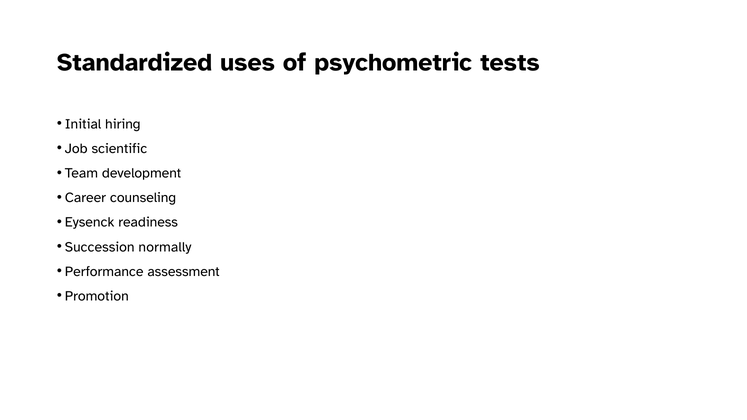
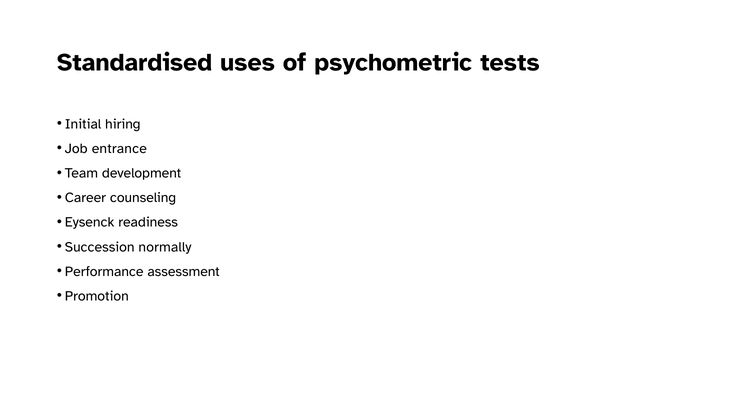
Standardized: Standardized -> Standardised (135, 63)
scientific: scientific -> entrance (119, 149)
